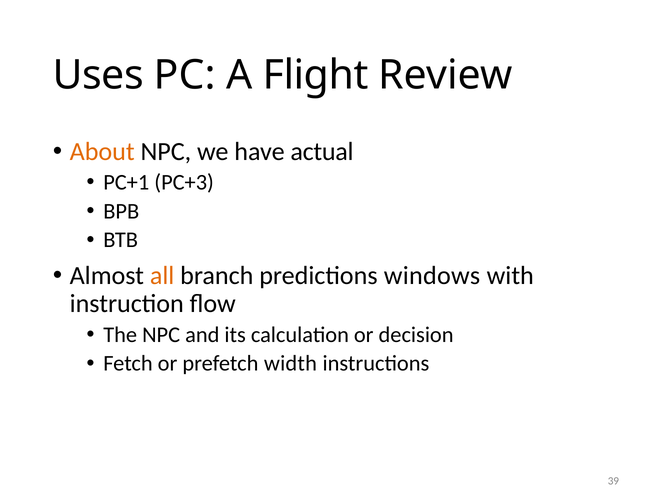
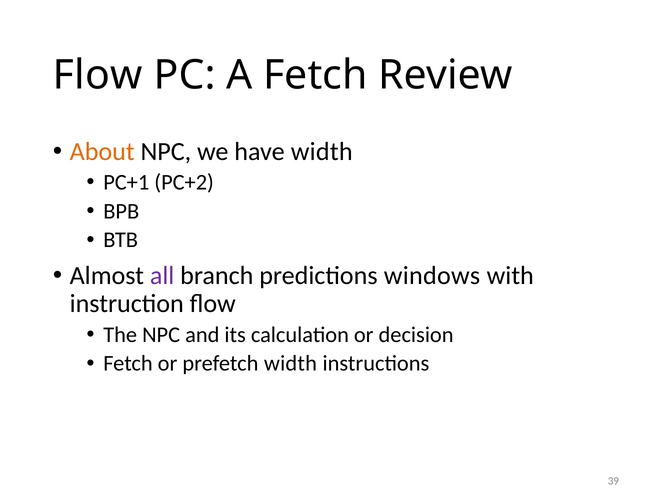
Uses: Uses -> Flow (98, 75)
A Flight: Flight -> Fetch (315, 75)
have actual: actual -> width (322, 151)
PC+3: PC+3 -> PC+2 (184, 182)
all colour: orange -> purple (162, 276)
